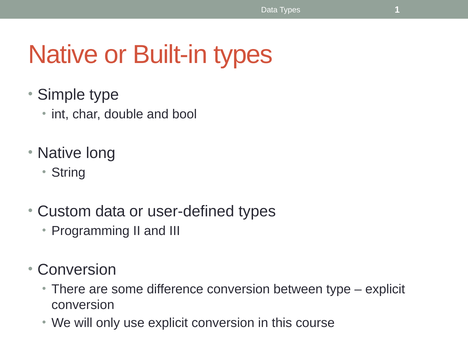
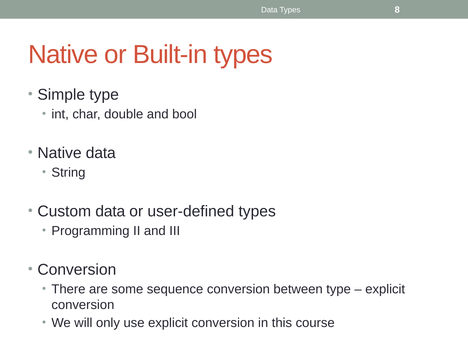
1: 1 -> 8 (397, 10)
Native long: long -> data (101, 153)
difference: difference -> sequence (175, 289)
